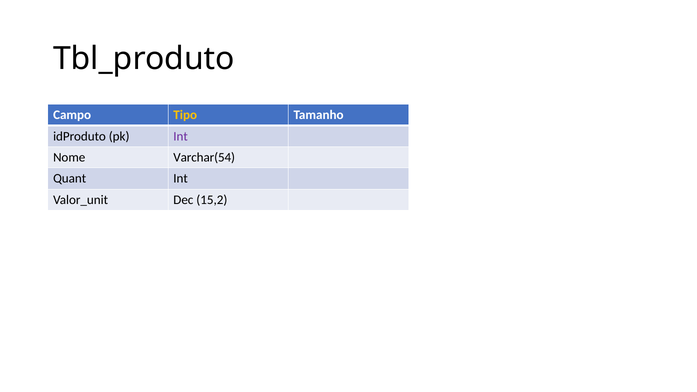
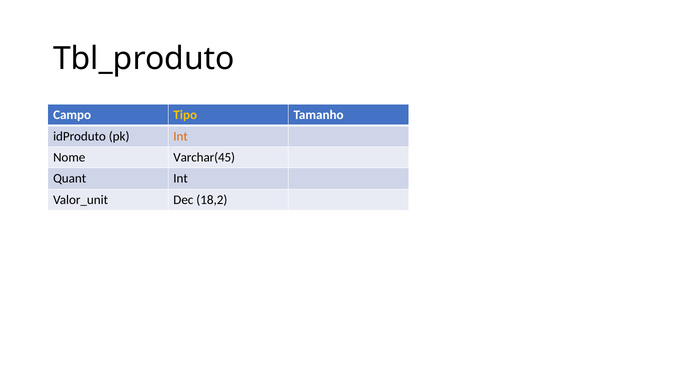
Int colour: purple -> orange (181, 136)
Varchar(54: Varchar(54 -> Varchar(45 (204, 158)
15,2: 15,2 -> 18,2 (212, 200)
